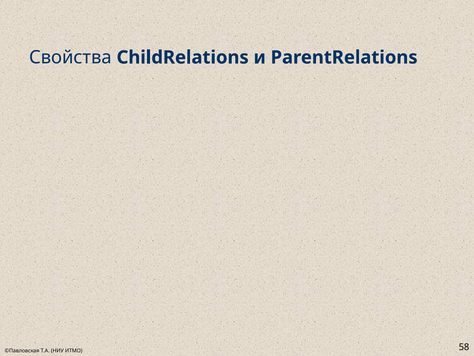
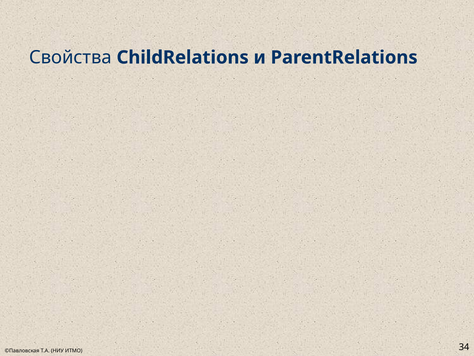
58: 58 -> 34 (464, 347)
